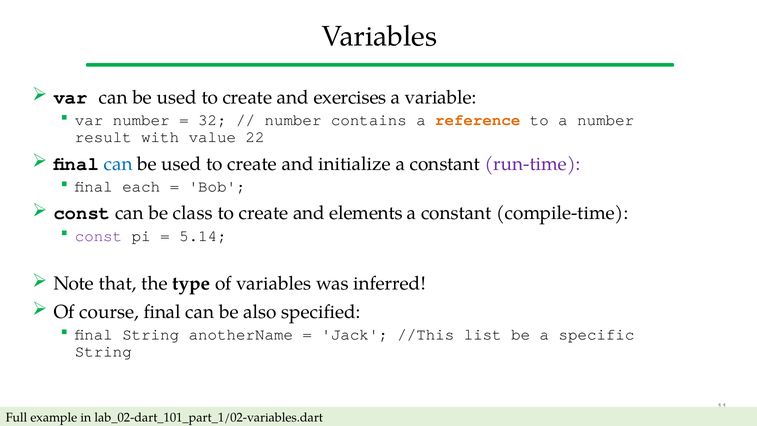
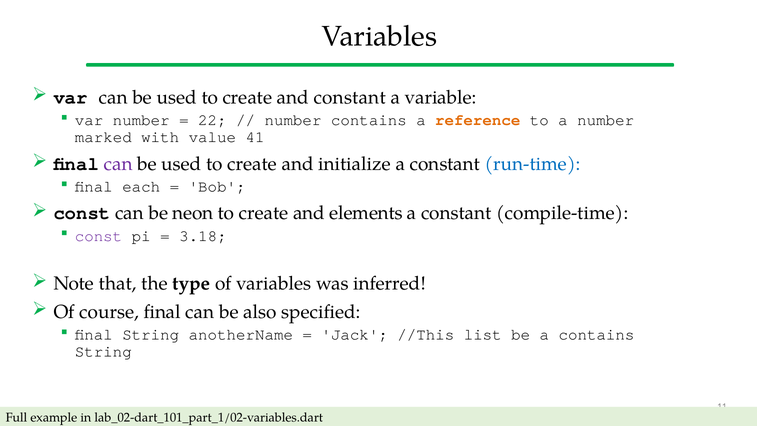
and exercises: exercises -> constant (350, 97)
32: 32 -> 22 (212, 120)
result: result -> marked (103, 137)
22: 22 -> 41 (255, 137)
can colour: blue -> purple (118, 164)
run-time colour: purple -> blue (533, 164)
class: class -> neon (193, 213)
5.14: 5.14 -> 3.18 (203, 236)
a specific: specific -> contains (597, 334)
